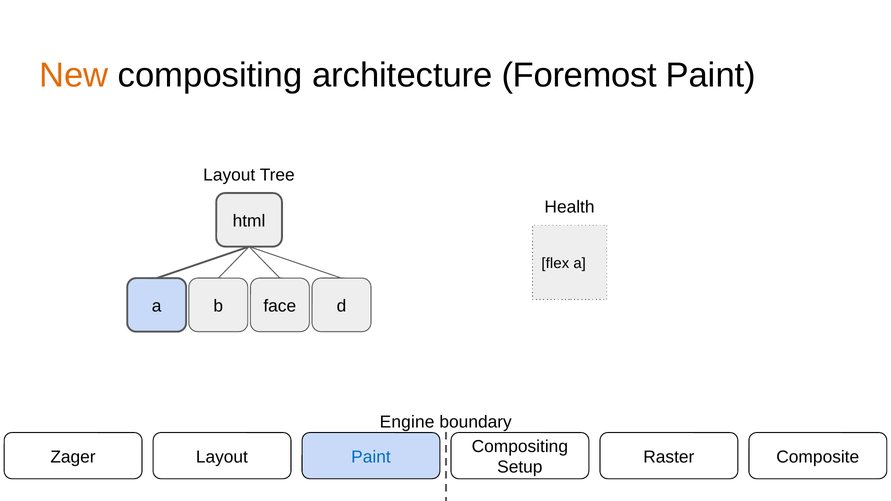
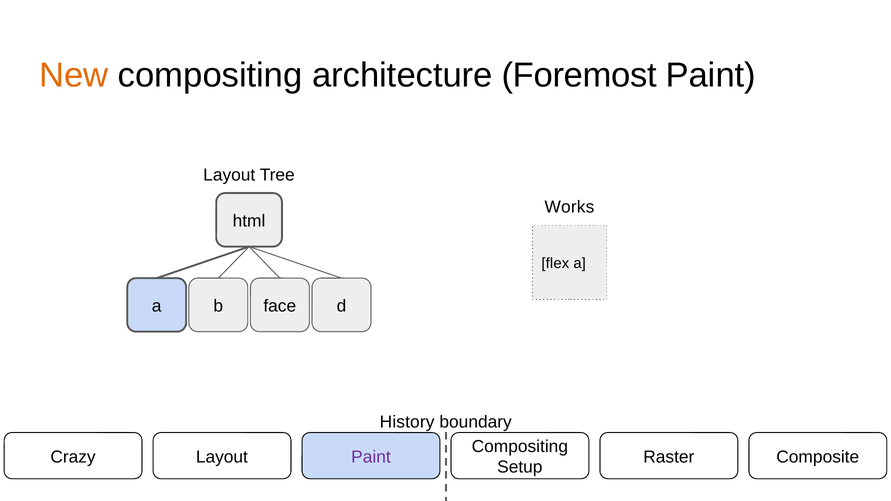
Health: Health -> Works (569, 207)
Engine: Engine -> History (407, 422)
Zager: Zager -> Crazy (73, 457)
Paint colour: blue -> purple (371, 457)
